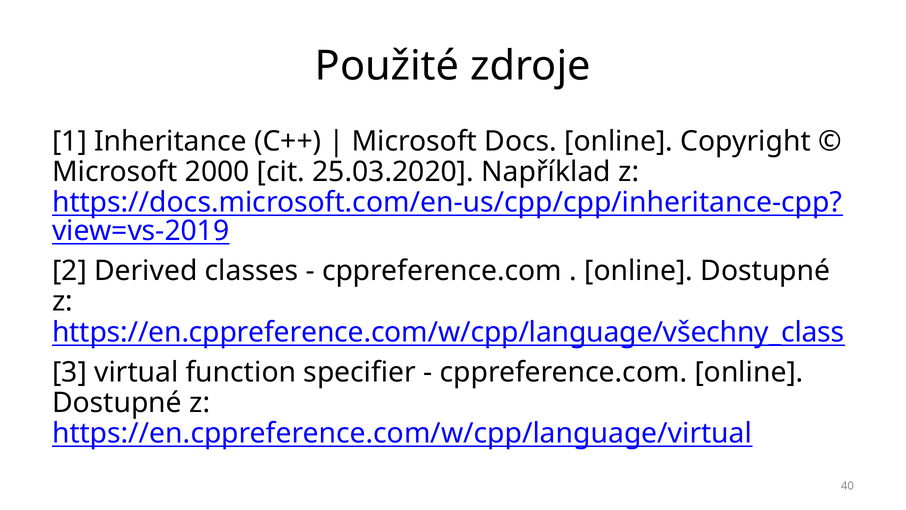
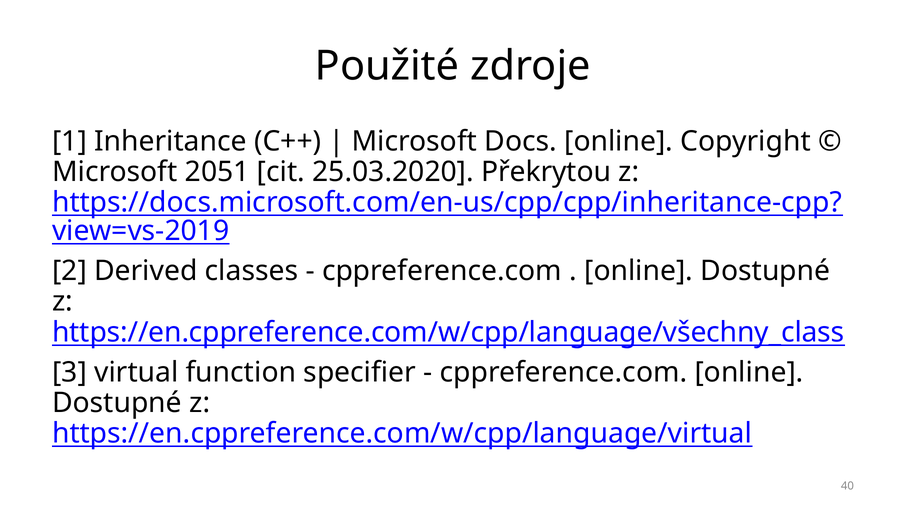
2000: 2000 -> 2051 (217, 172)
Například: Například -> Překrytou (546, 172)
